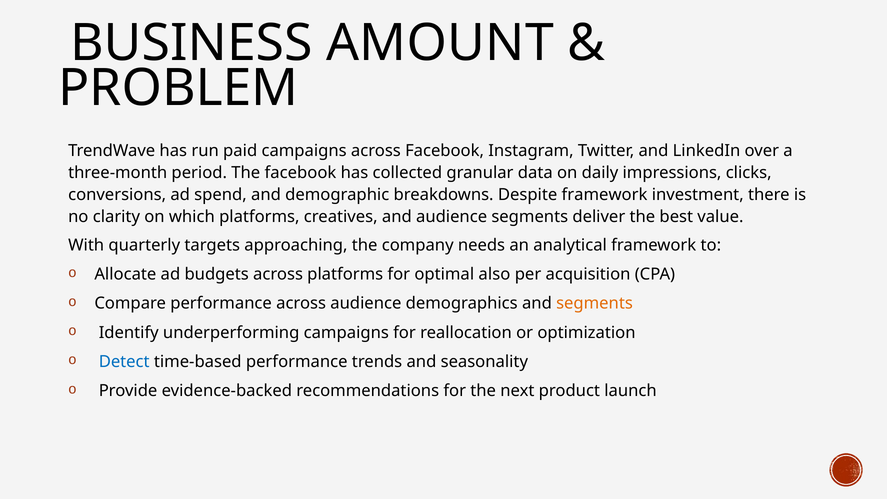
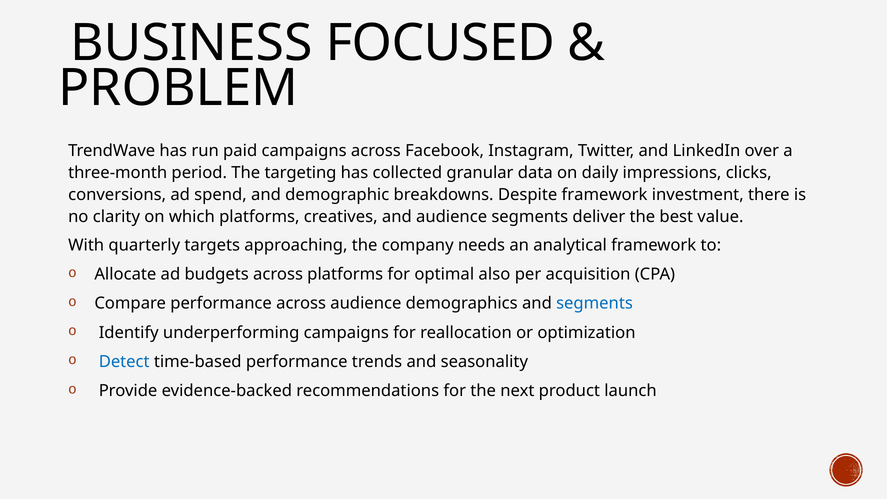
AMOUNT: AMOUNT -> FOCUSED (440, 43)
The facebook: facebook -> targeting (300, 173)
segments colour: orange -> blue (595, 303)
